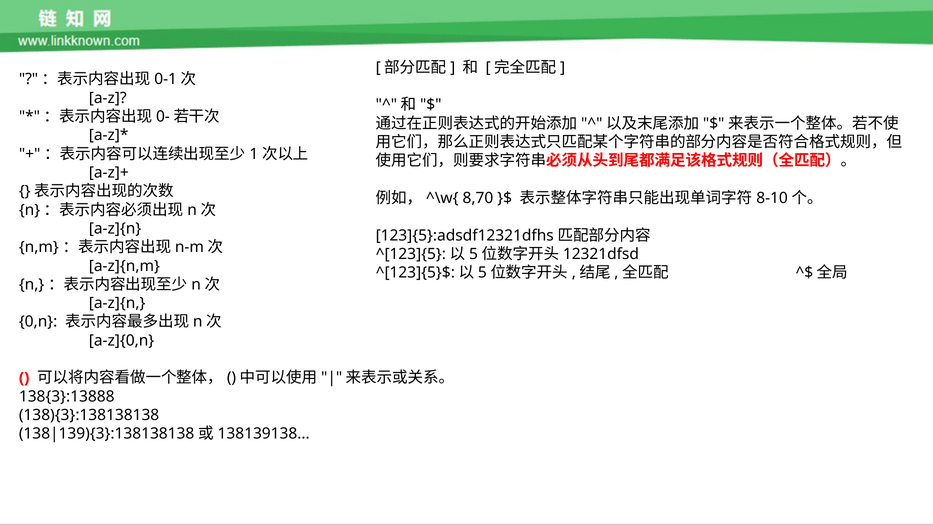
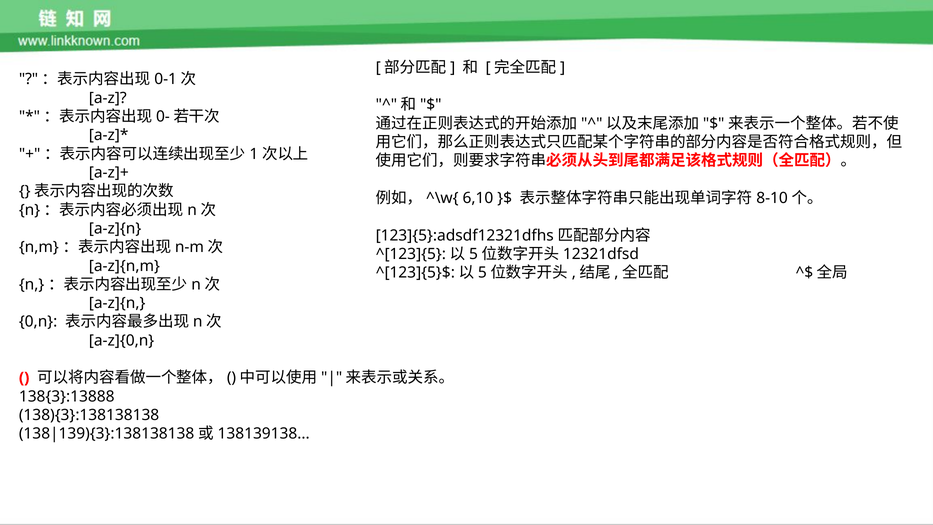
8,70: 8,70 -> 6,10 (478, 198)
